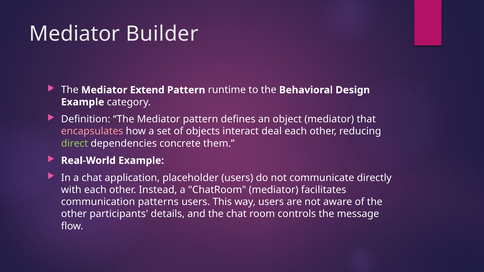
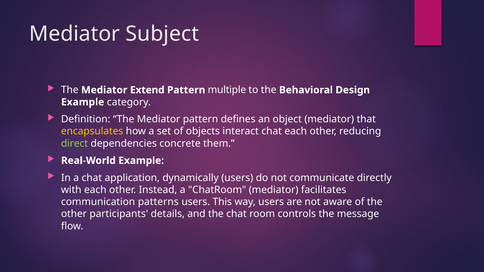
Builder: Builder -> Subject (162, 34)
runtime: runtime -> multiple (227, 90)
encapsulates colour: pink -> yellow (92, 131)
interact deal: deal -> chat (272, 131)
placeholder: placeholder -> dynamically (191, 178)
